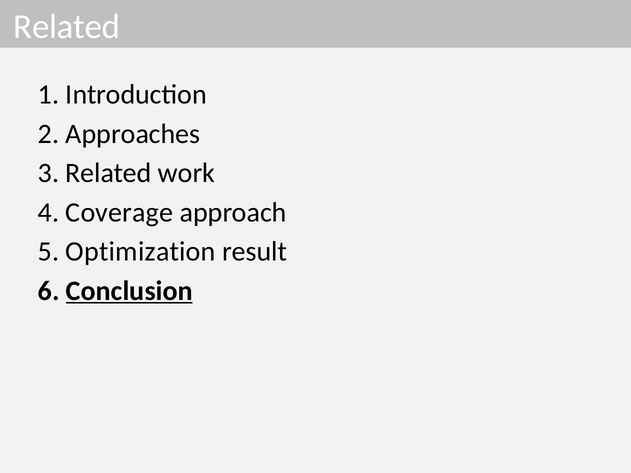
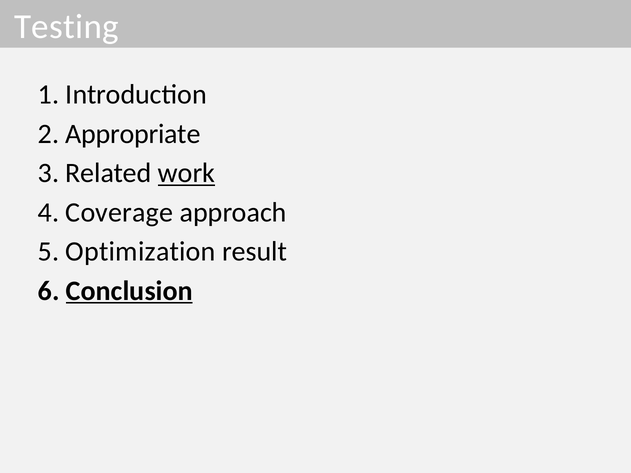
Related: Related -> Testing (66, 27)
Approaches: Approaches -> Appropriate (133, 134)
work underline: none -> present (187, 173)
